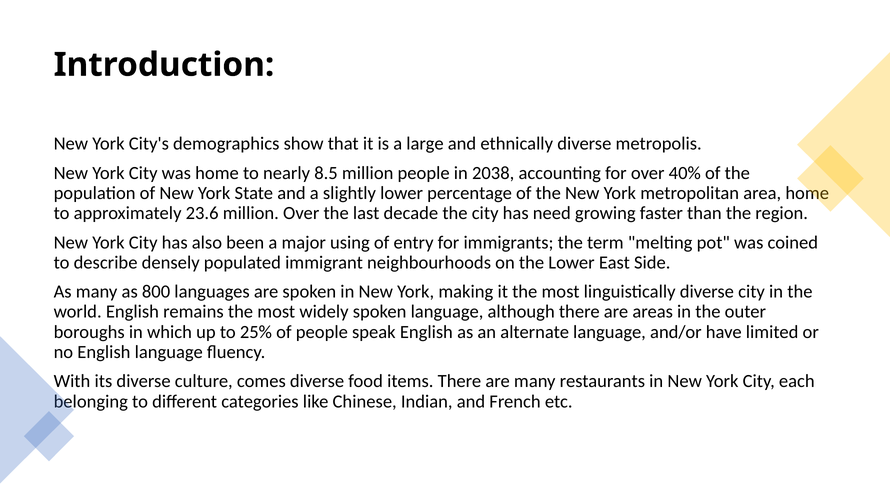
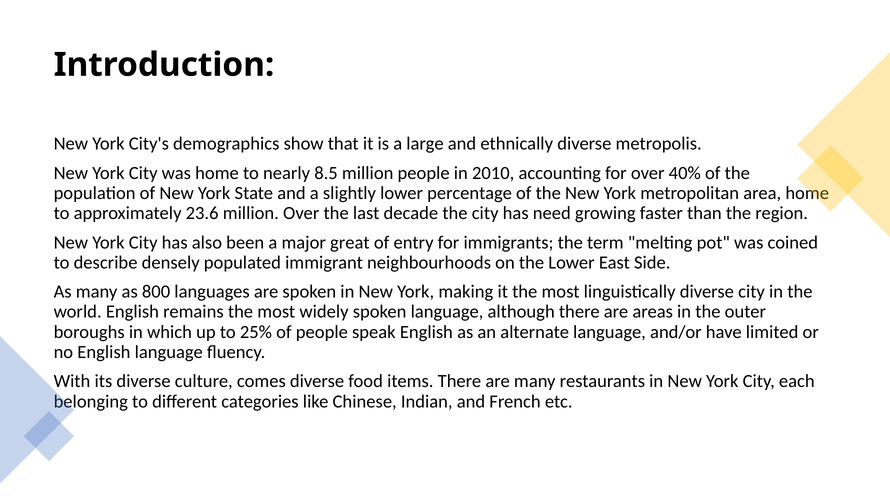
2038: 2038 -> 2010 (493, 173)
using: using -> great (350, 242)
